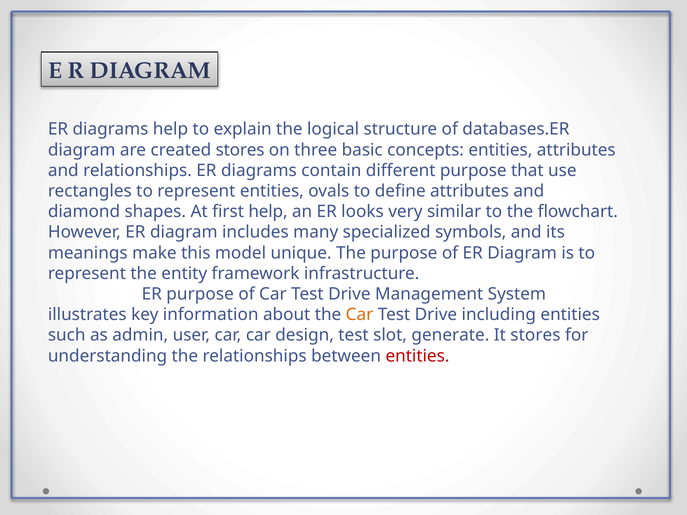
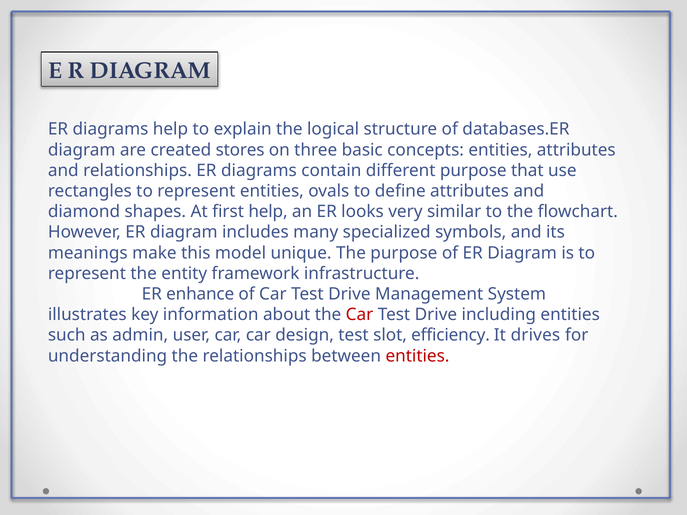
ER purpose: purpose -> enhance (200, 294)
Car colour: orange -> red (360, 315)
generate: generate -> efficiency (451, 335)
It stores: stores -> drives (535, 335)
